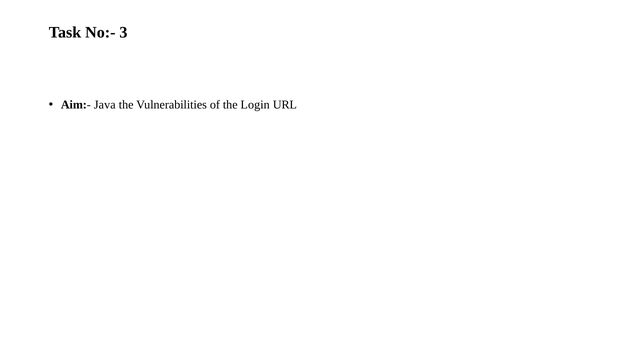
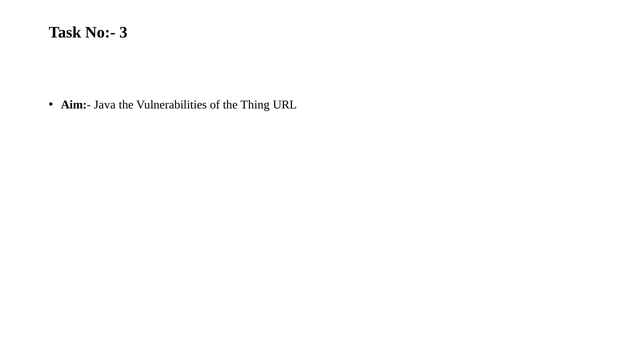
Login: Login -> Thing (255, 105)
